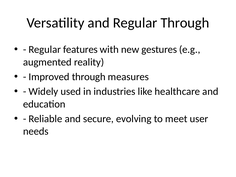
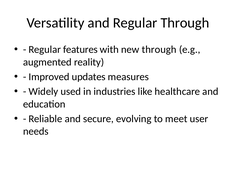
new gestures: gestures -> through (159, 50)
Improved through: through -> updates (89, 77)
